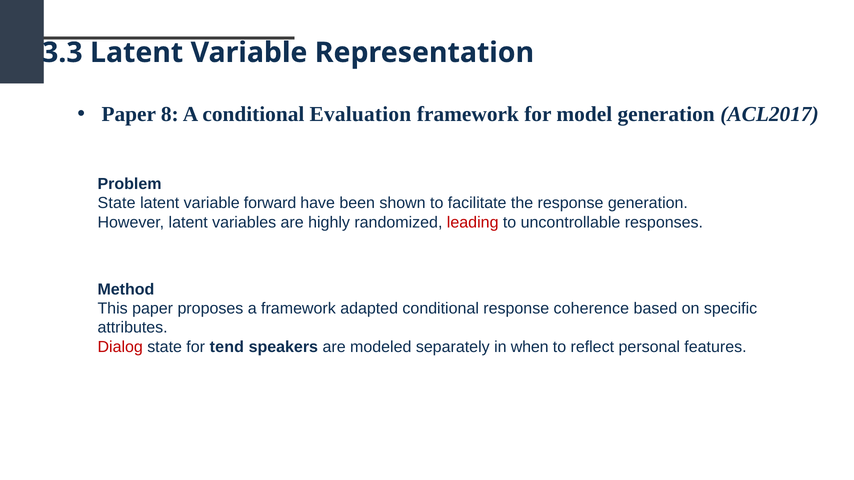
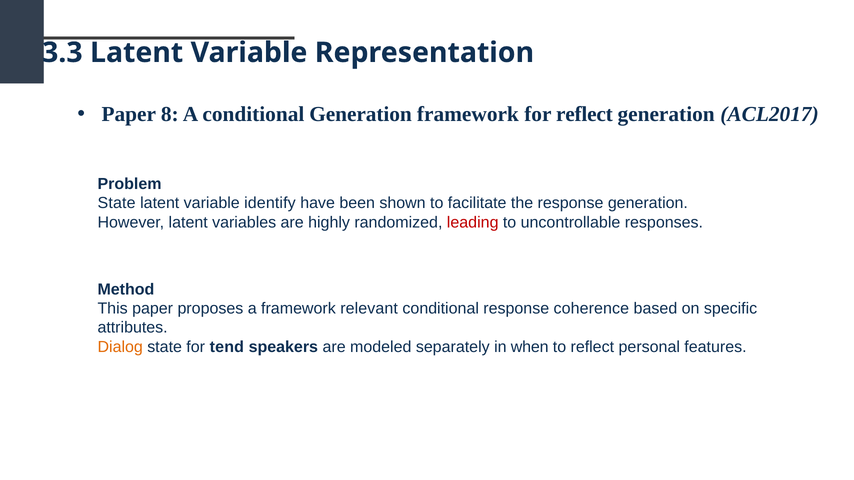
conditional Evaluation: Evaluation -> Generation (361, 114)
for model: model -> reflect (584, 114)
forward: forward -> identify (270, 203)
adapted: adapted -> relevant (369, 309)
Dialog colour: red -> orange (120, 347)
